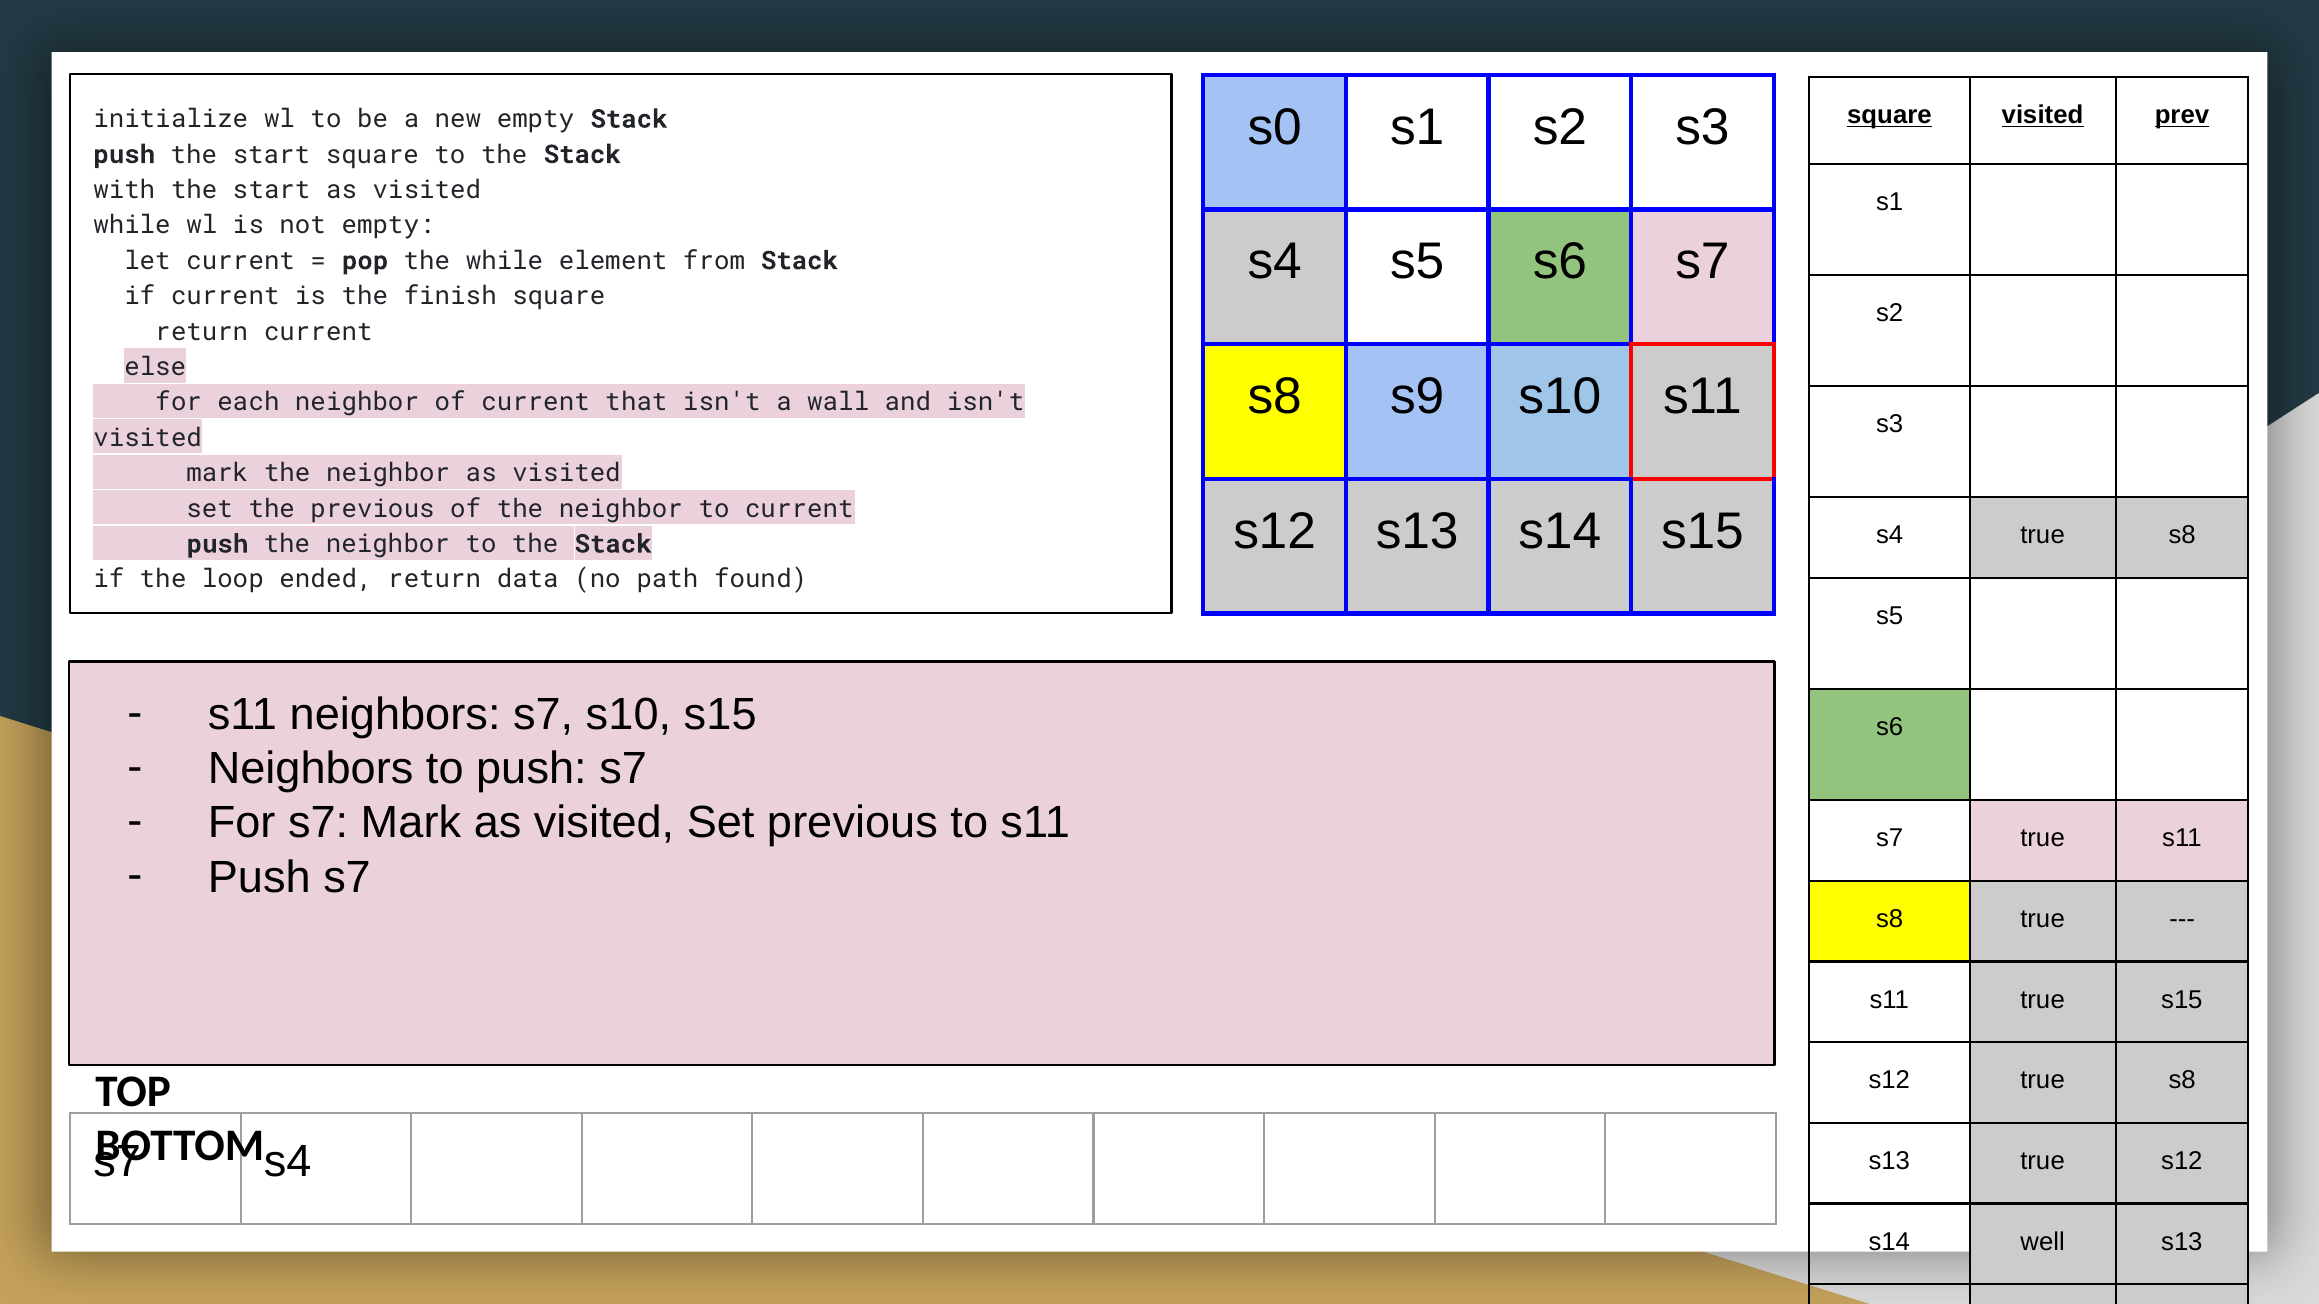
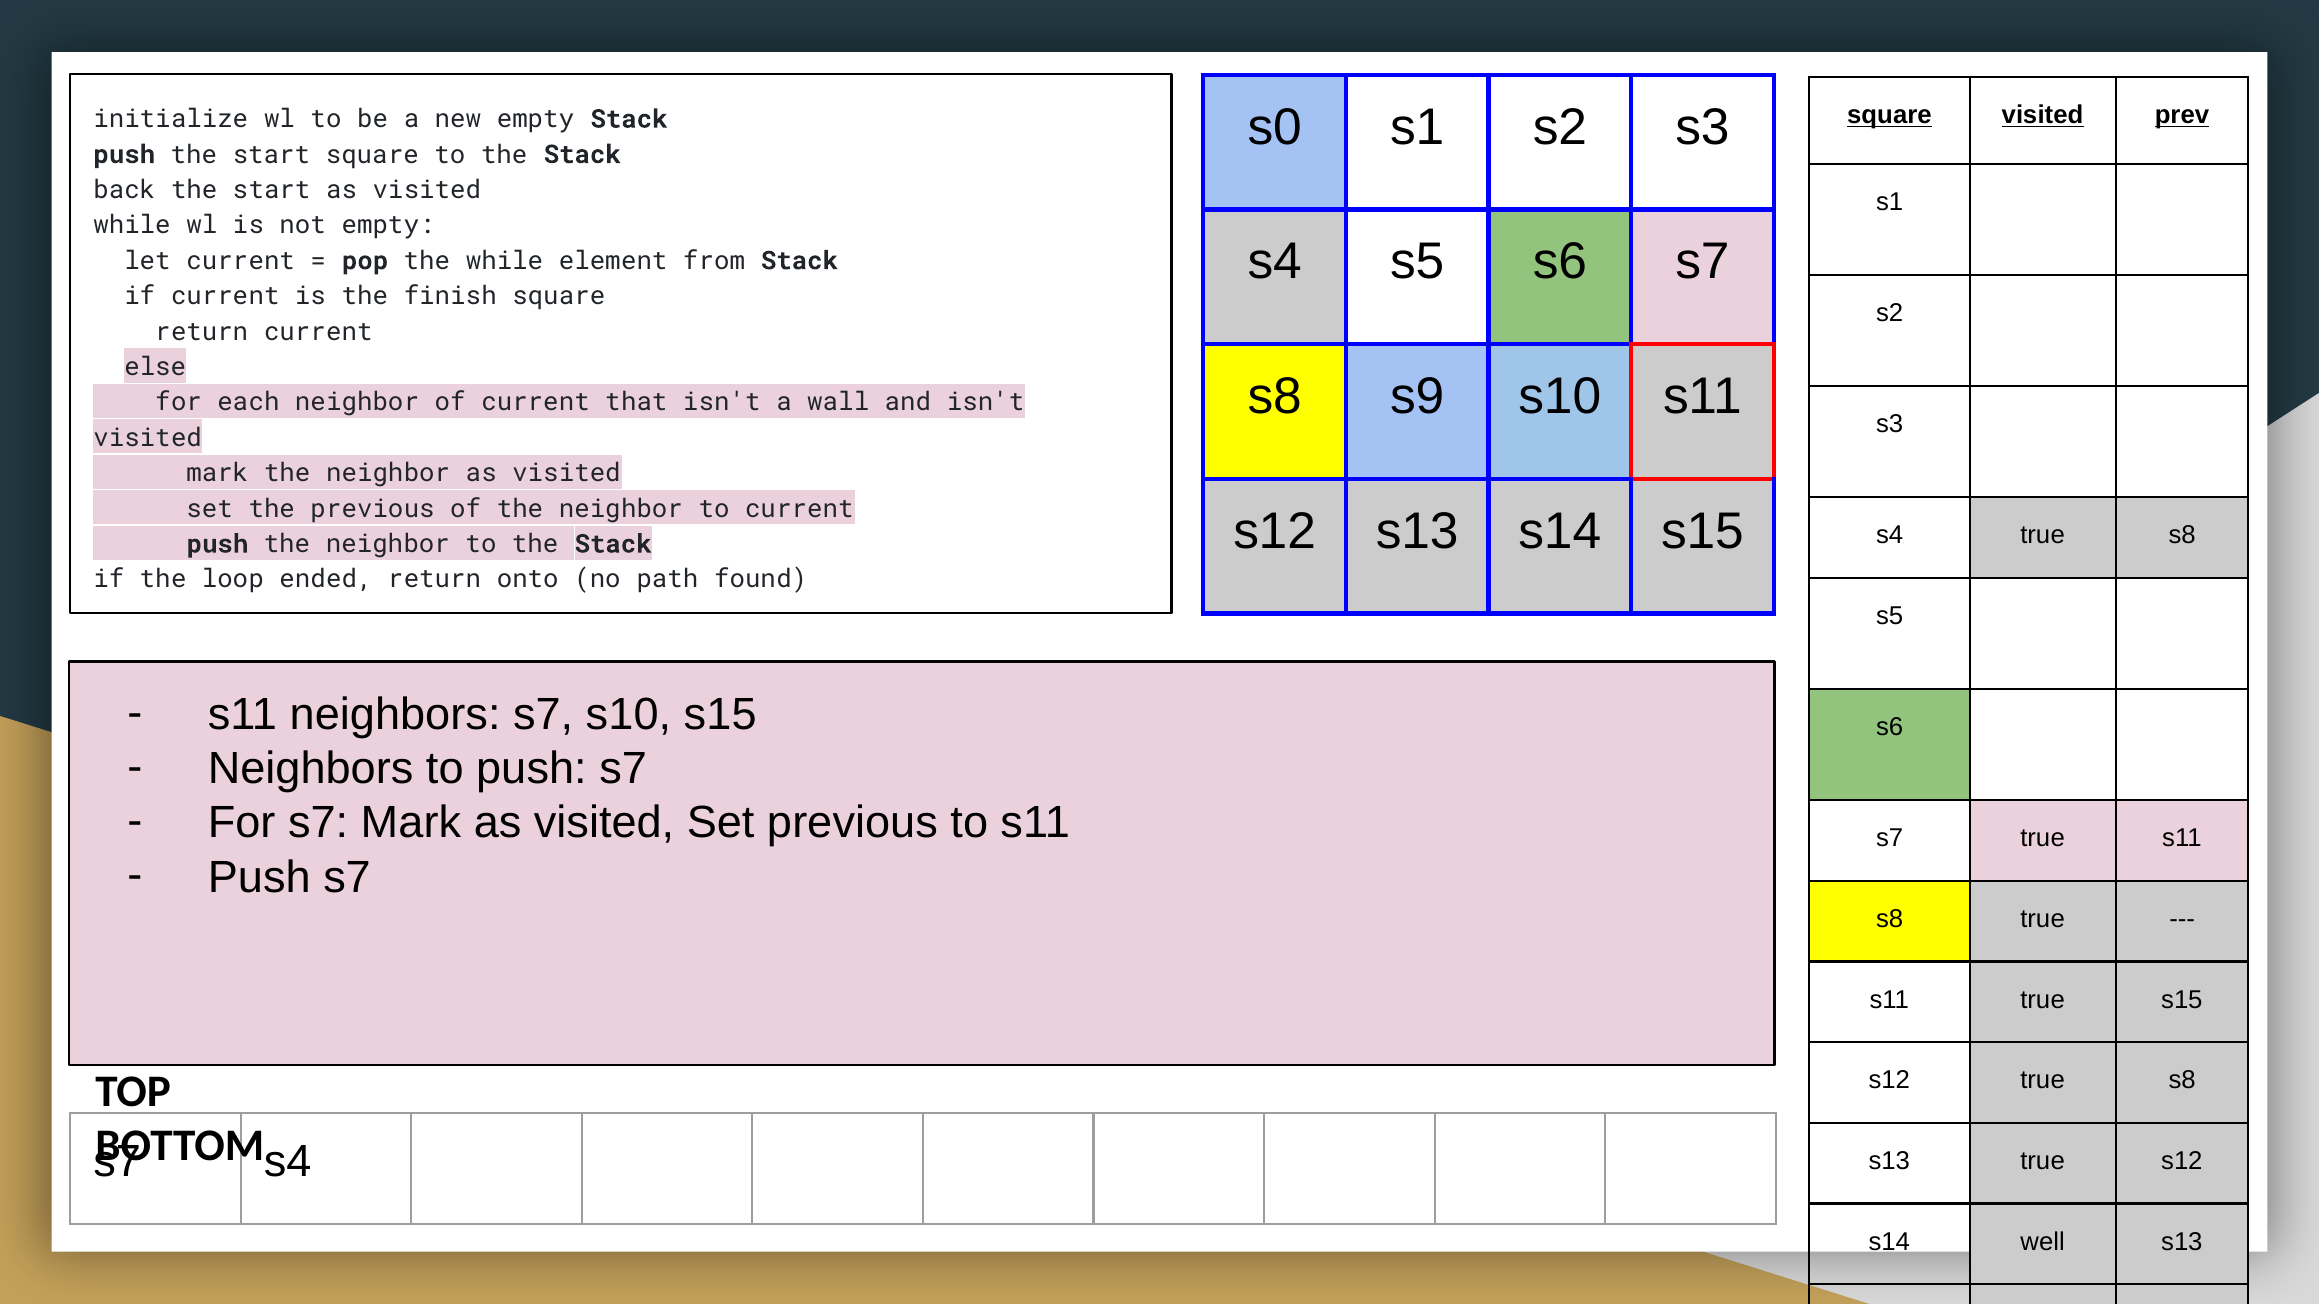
with: with -> back (124, 190)
data: data -> onto (528, 580)
